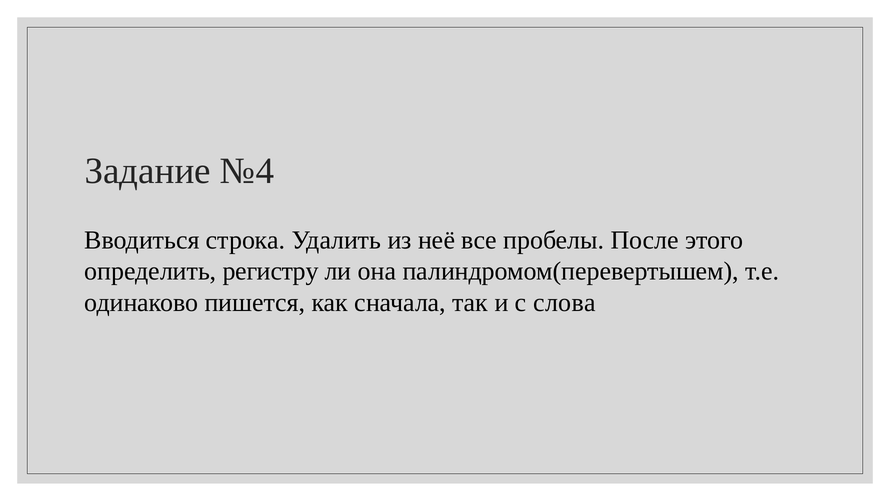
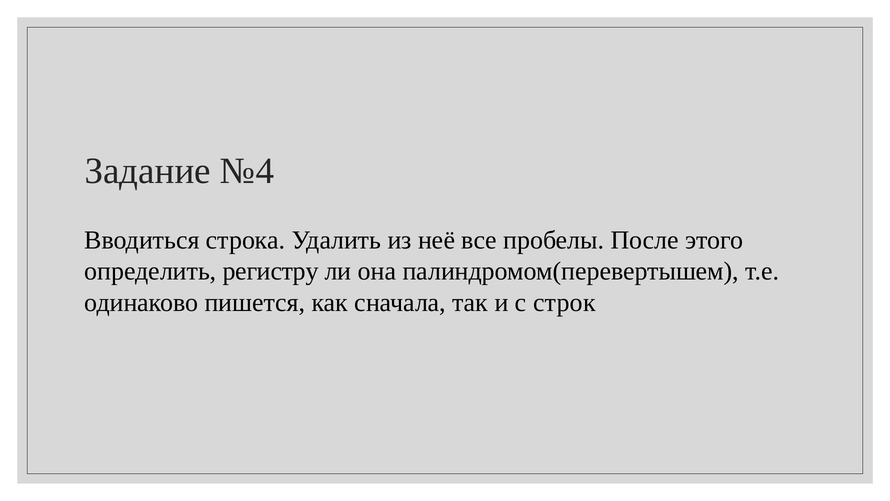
слова: слова -> строк (564, 302)
